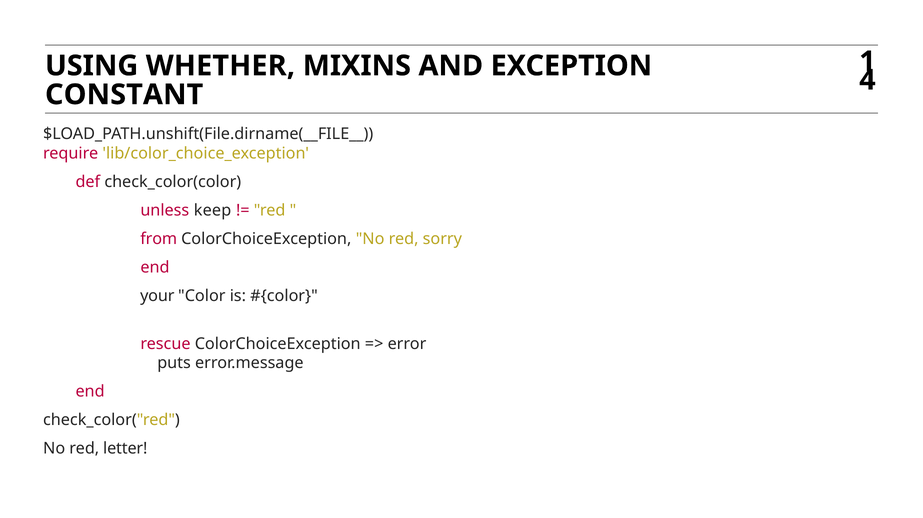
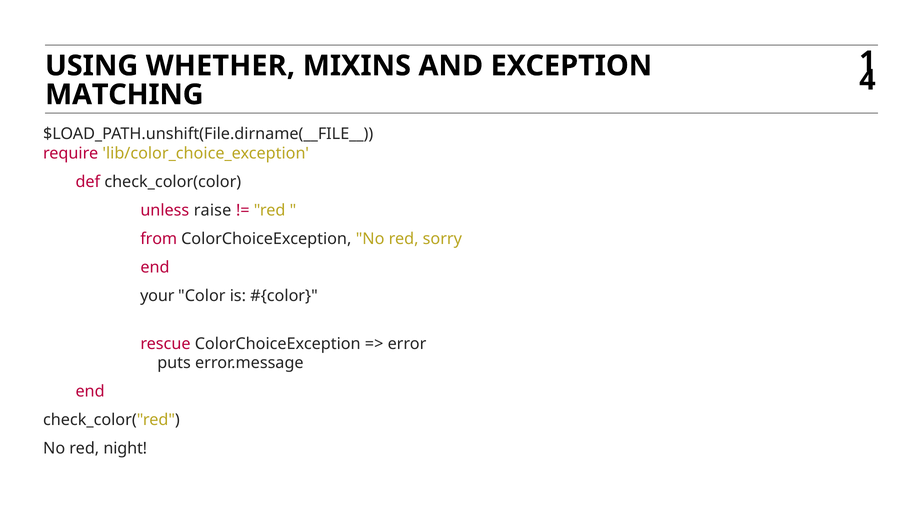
CONSTANT: CONSTANT -> MATCHING (124, 95)
keep: keep -> raise (213, 210)
letter: letter -> night (125, 449)
